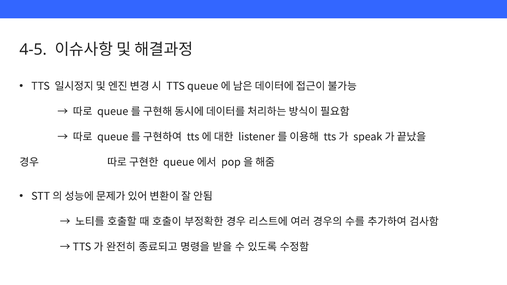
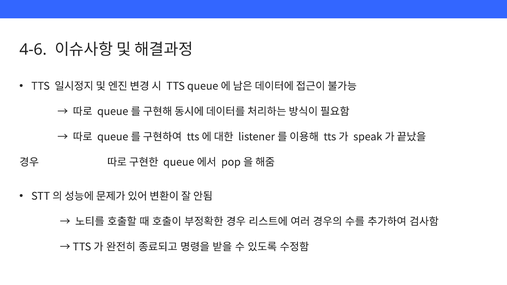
4-5: 4-5 -> 4-6 (33, 50)
